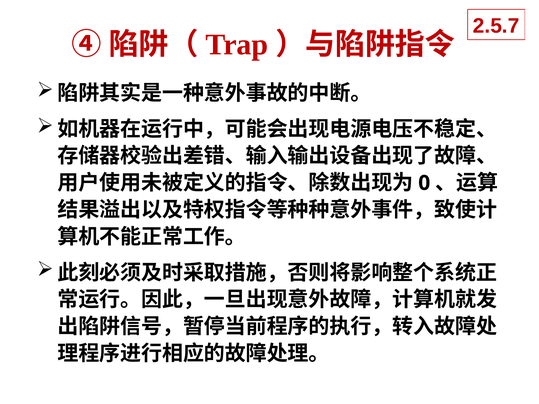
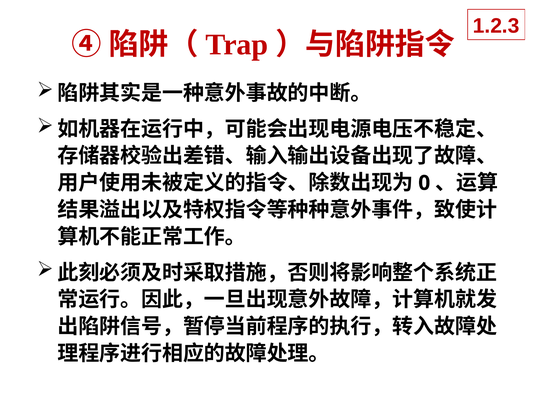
2.5.7: 2.5.7 -> 1.2.3 (496, 26)
